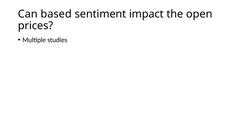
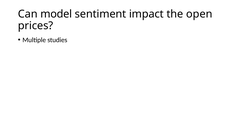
based: based -> model (56, 14)
